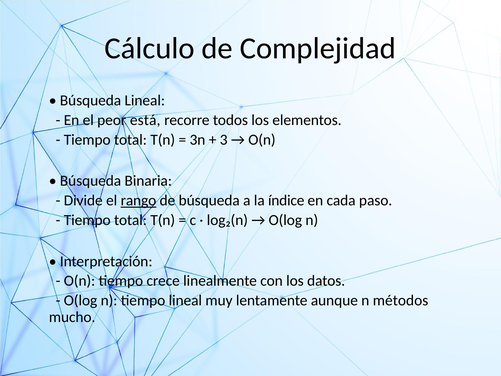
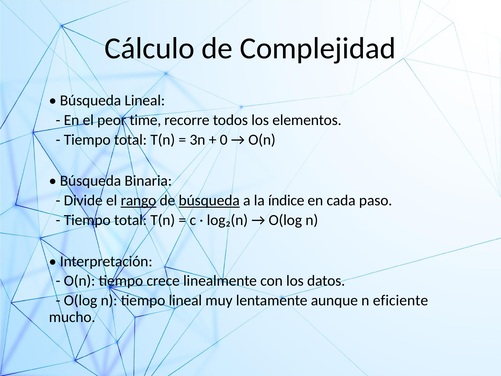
está: está -> time (145, 120)
3: 3 -> 0 (224, 140)
búsqueda underline: none -> present (209, 200)
métodos: métodos -> eficiente (401, 300)
